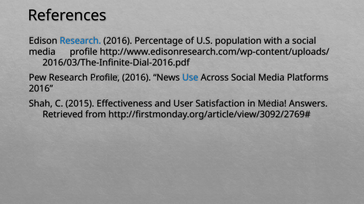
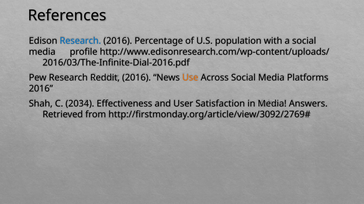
Research Profile: Profile -> Reddit (105, 78)
Use colour: blue -> orange (190, 78)
2015: 2015 -> 2034 (80, 104)
